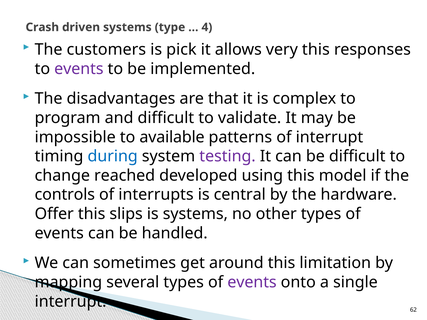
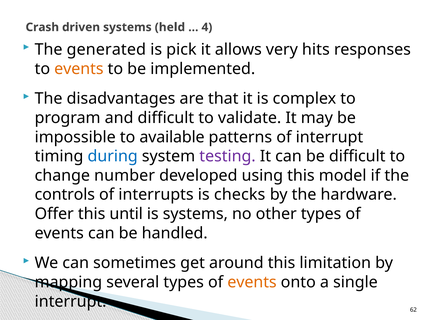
type: type -> held (170, 27)
customers: customers -> generated (106, 50)
very this: this -> hits (316, 50)
events colour: purple -> orange (79, 69)
reached: reached -> number (125, 176)
central: central -> checks (240, 195)
slips: slips -> until (126, 214)
events colour: purple -> orange (252, 282)
